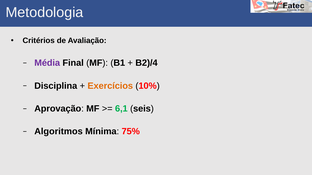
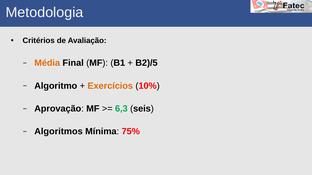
Média colour: purple -> orange (47, 63)
B2)/4: B2)/4 -> B2)/5 (147, 63)
Disciplina: Disciplina -> Algoritmo (56, 86)
6,1: 6,1 -> 6,3 (121, 109)
